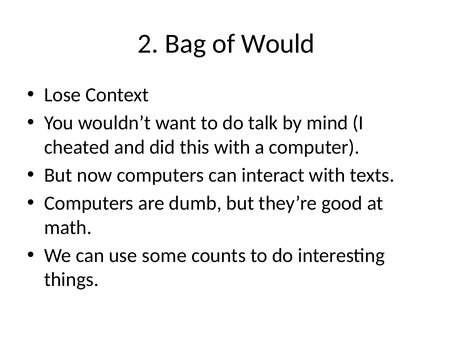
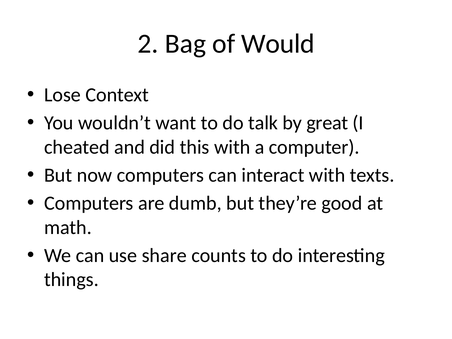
mind: mind -> great (327, 123)
some: some -> share (164, 256)
